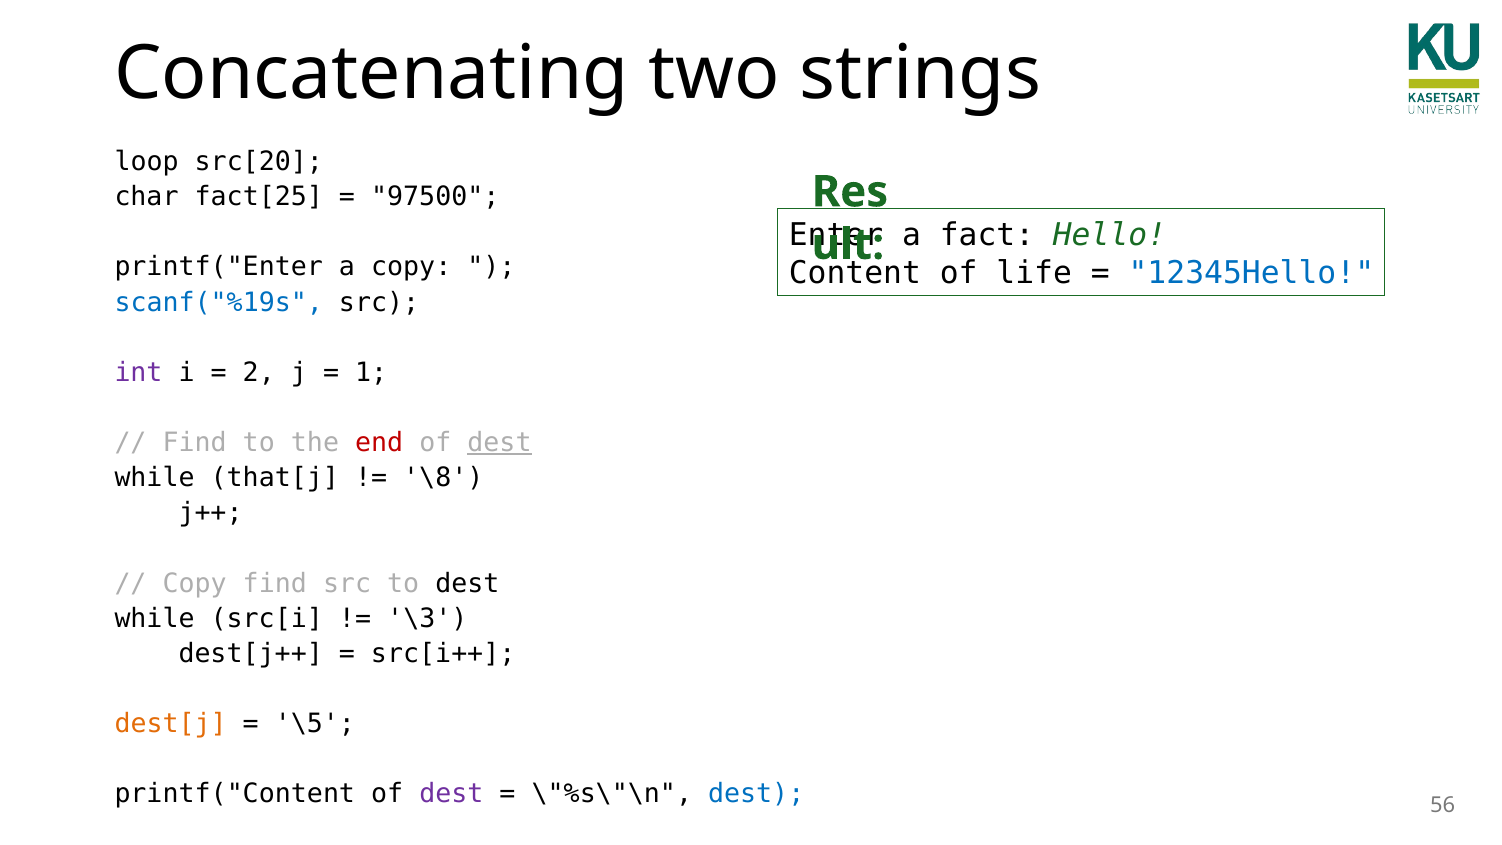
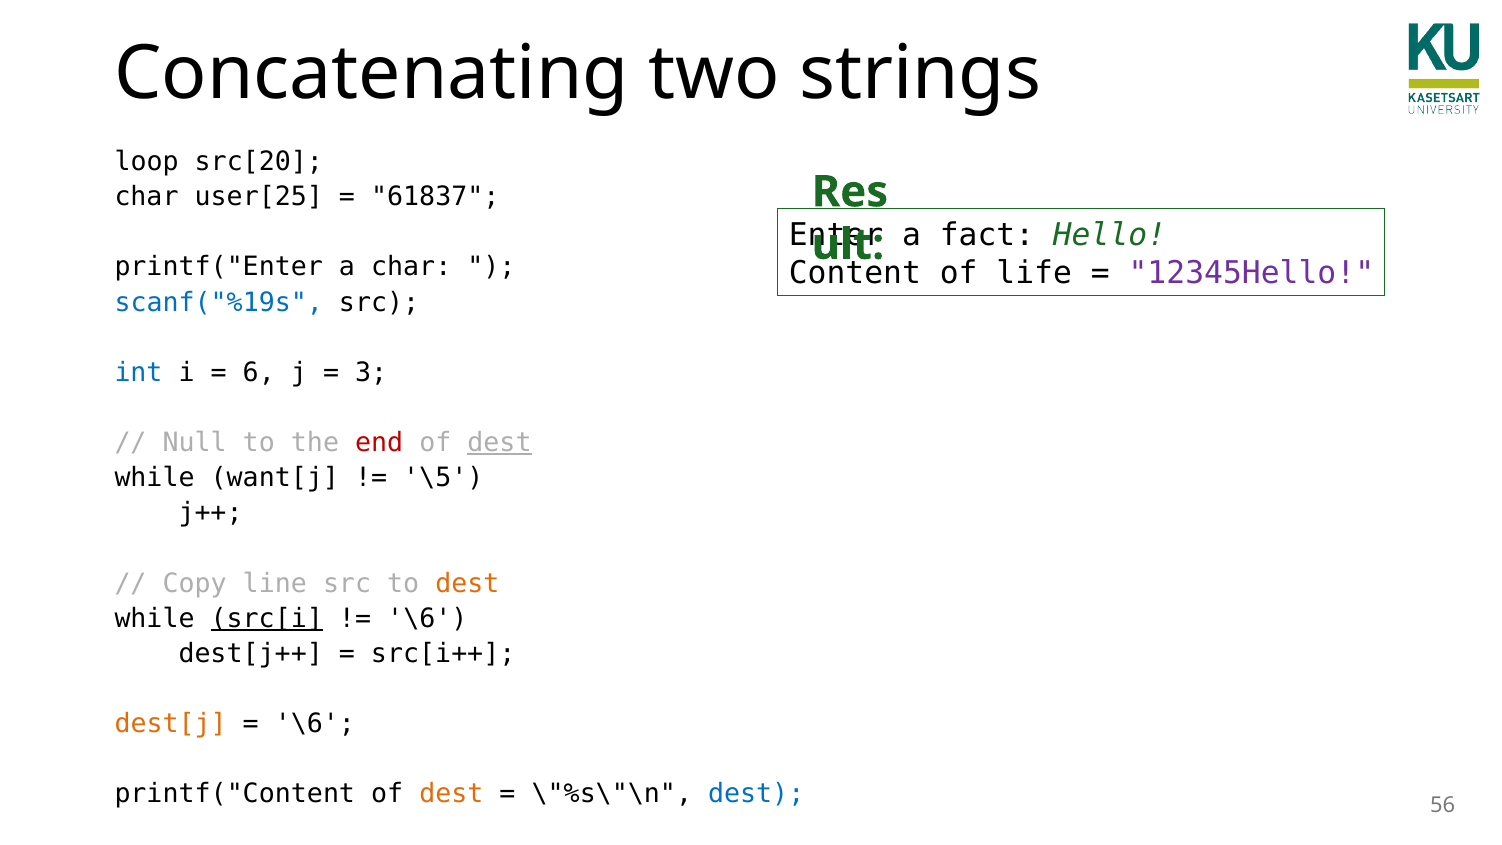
fact[25: fact[25 -> user[25 (259, 197)
97500: 97500 -> 61837 (435, 197)
a copy: copy -> char (411, 267)
12345Hello colour: blue -> purple (1251, 273)
int colour: purple -> blue (139, 372)
2: 2 -> 6 (259, 372)
1: 1 -> 3 (371, 372)
Find: Find -> Null (195, 443)
that[j: that[j -> want[j (275, 478)
\8: \8 -> \5 (443, 478)
Copy find: find -> line (275, 583)
dest colour: black -> orange (467, 583)
src[i underline: none -> present (267, 618)
\3: \3 -> \6 (427, 618)
\5: \5 -> \6 (315, 724)
dest colour: purple -> orange (451, 794)
